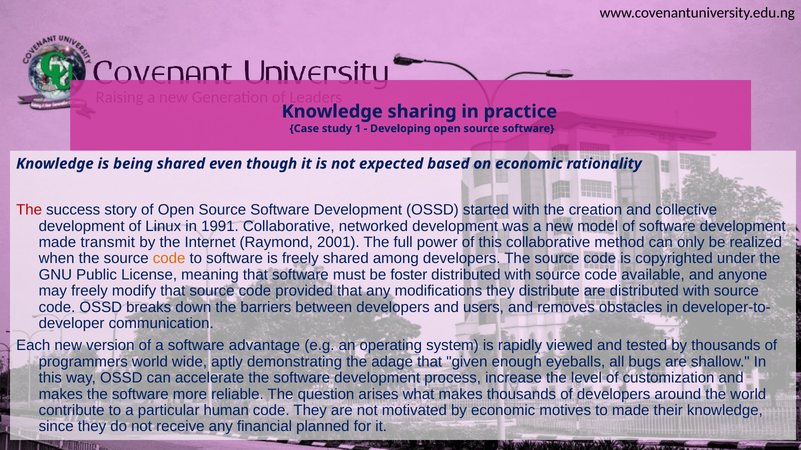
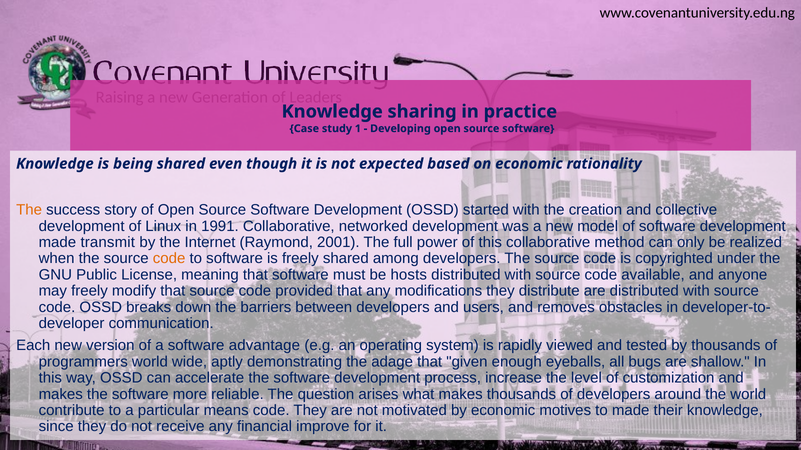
The colour: red -> orange (29, 210)
foster: foster -> hosts (409, 275)
human: human -> means (226, 411)
planned: planned -> improve (323, 427)
